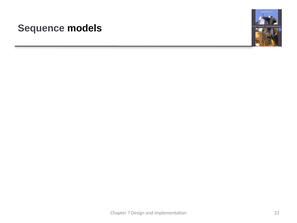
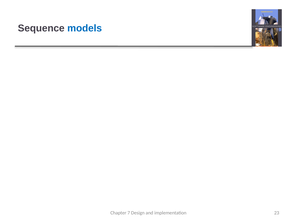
models colour: black -> blue (85, 28)
